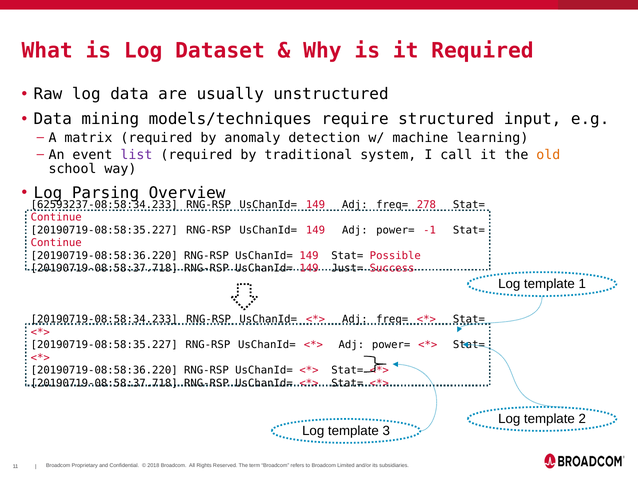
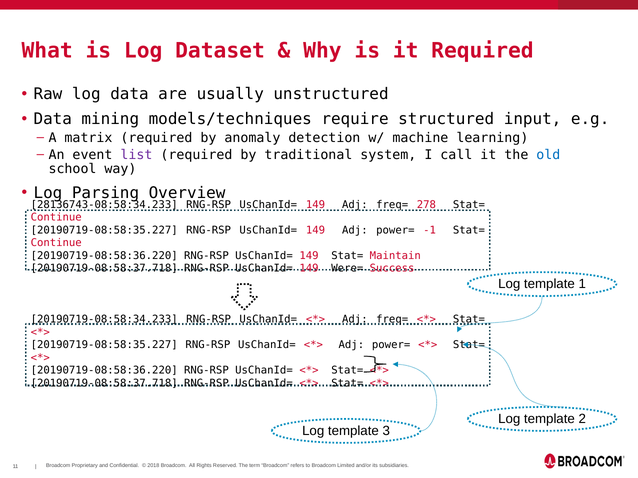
old colour: orange -> blue (548, 155)
62593237-08:58:34.233: 62593237-08:58:34.233 -> 28136743-08:58:34.233 (104, 205)
Possible: Possible -> Maintain (395, 256)
Just=: Just= -> Were= (347, 269)
